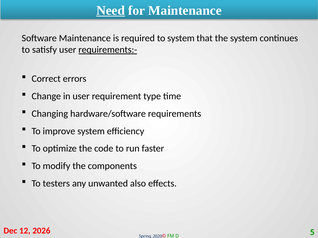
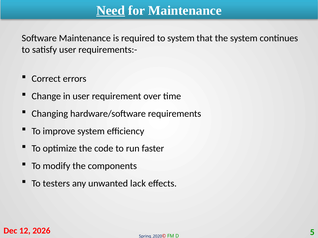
requirements:- underline: present -> none (108, 50)
type: type -> over (152, 96)
also: also -> lack (138, 184)
